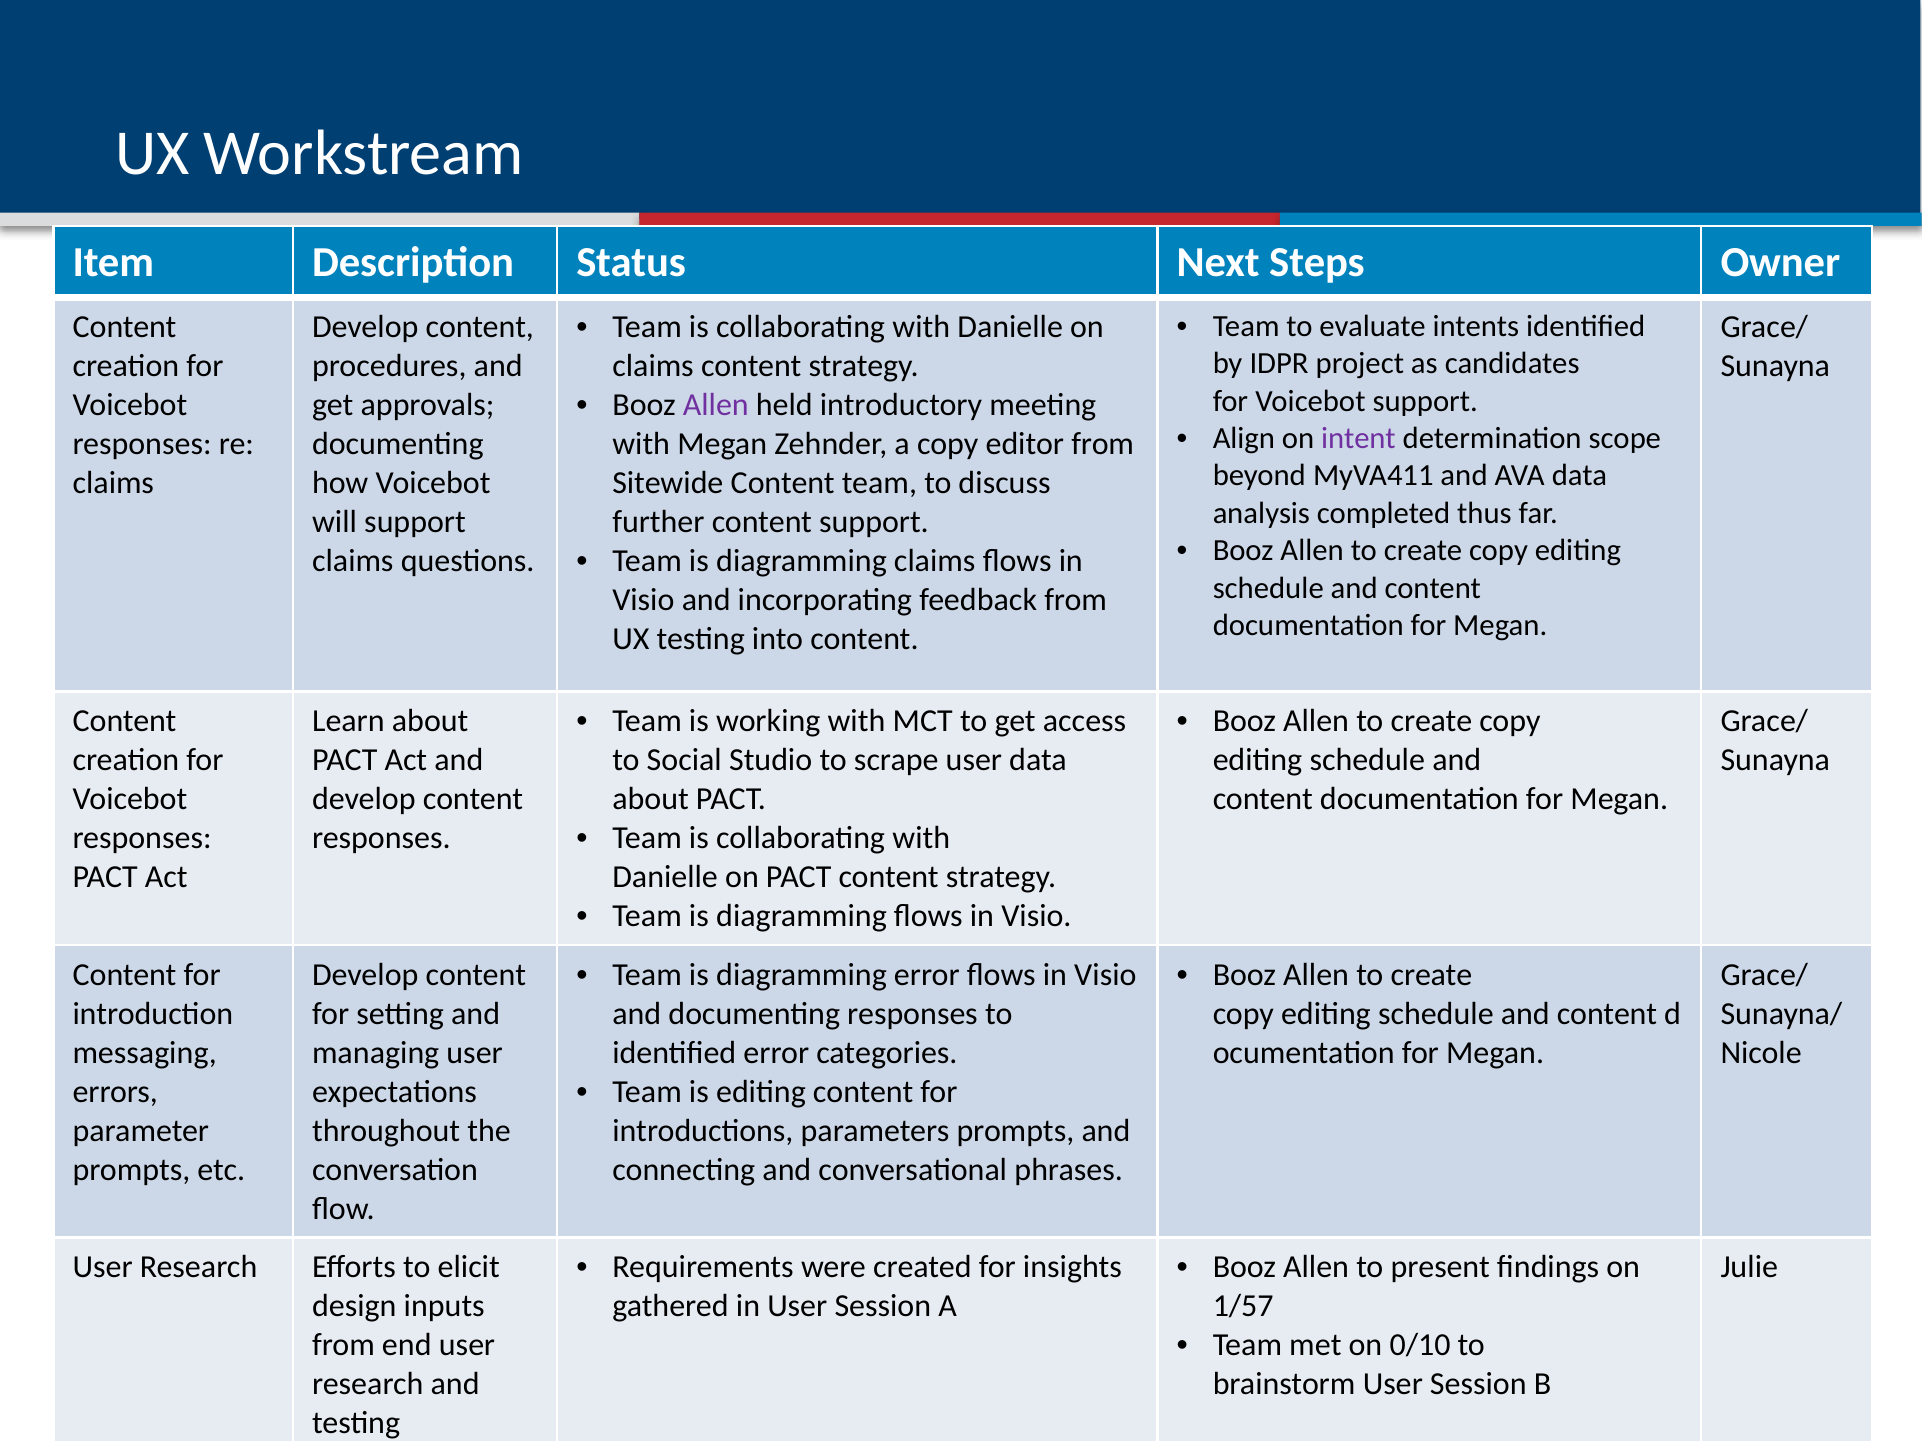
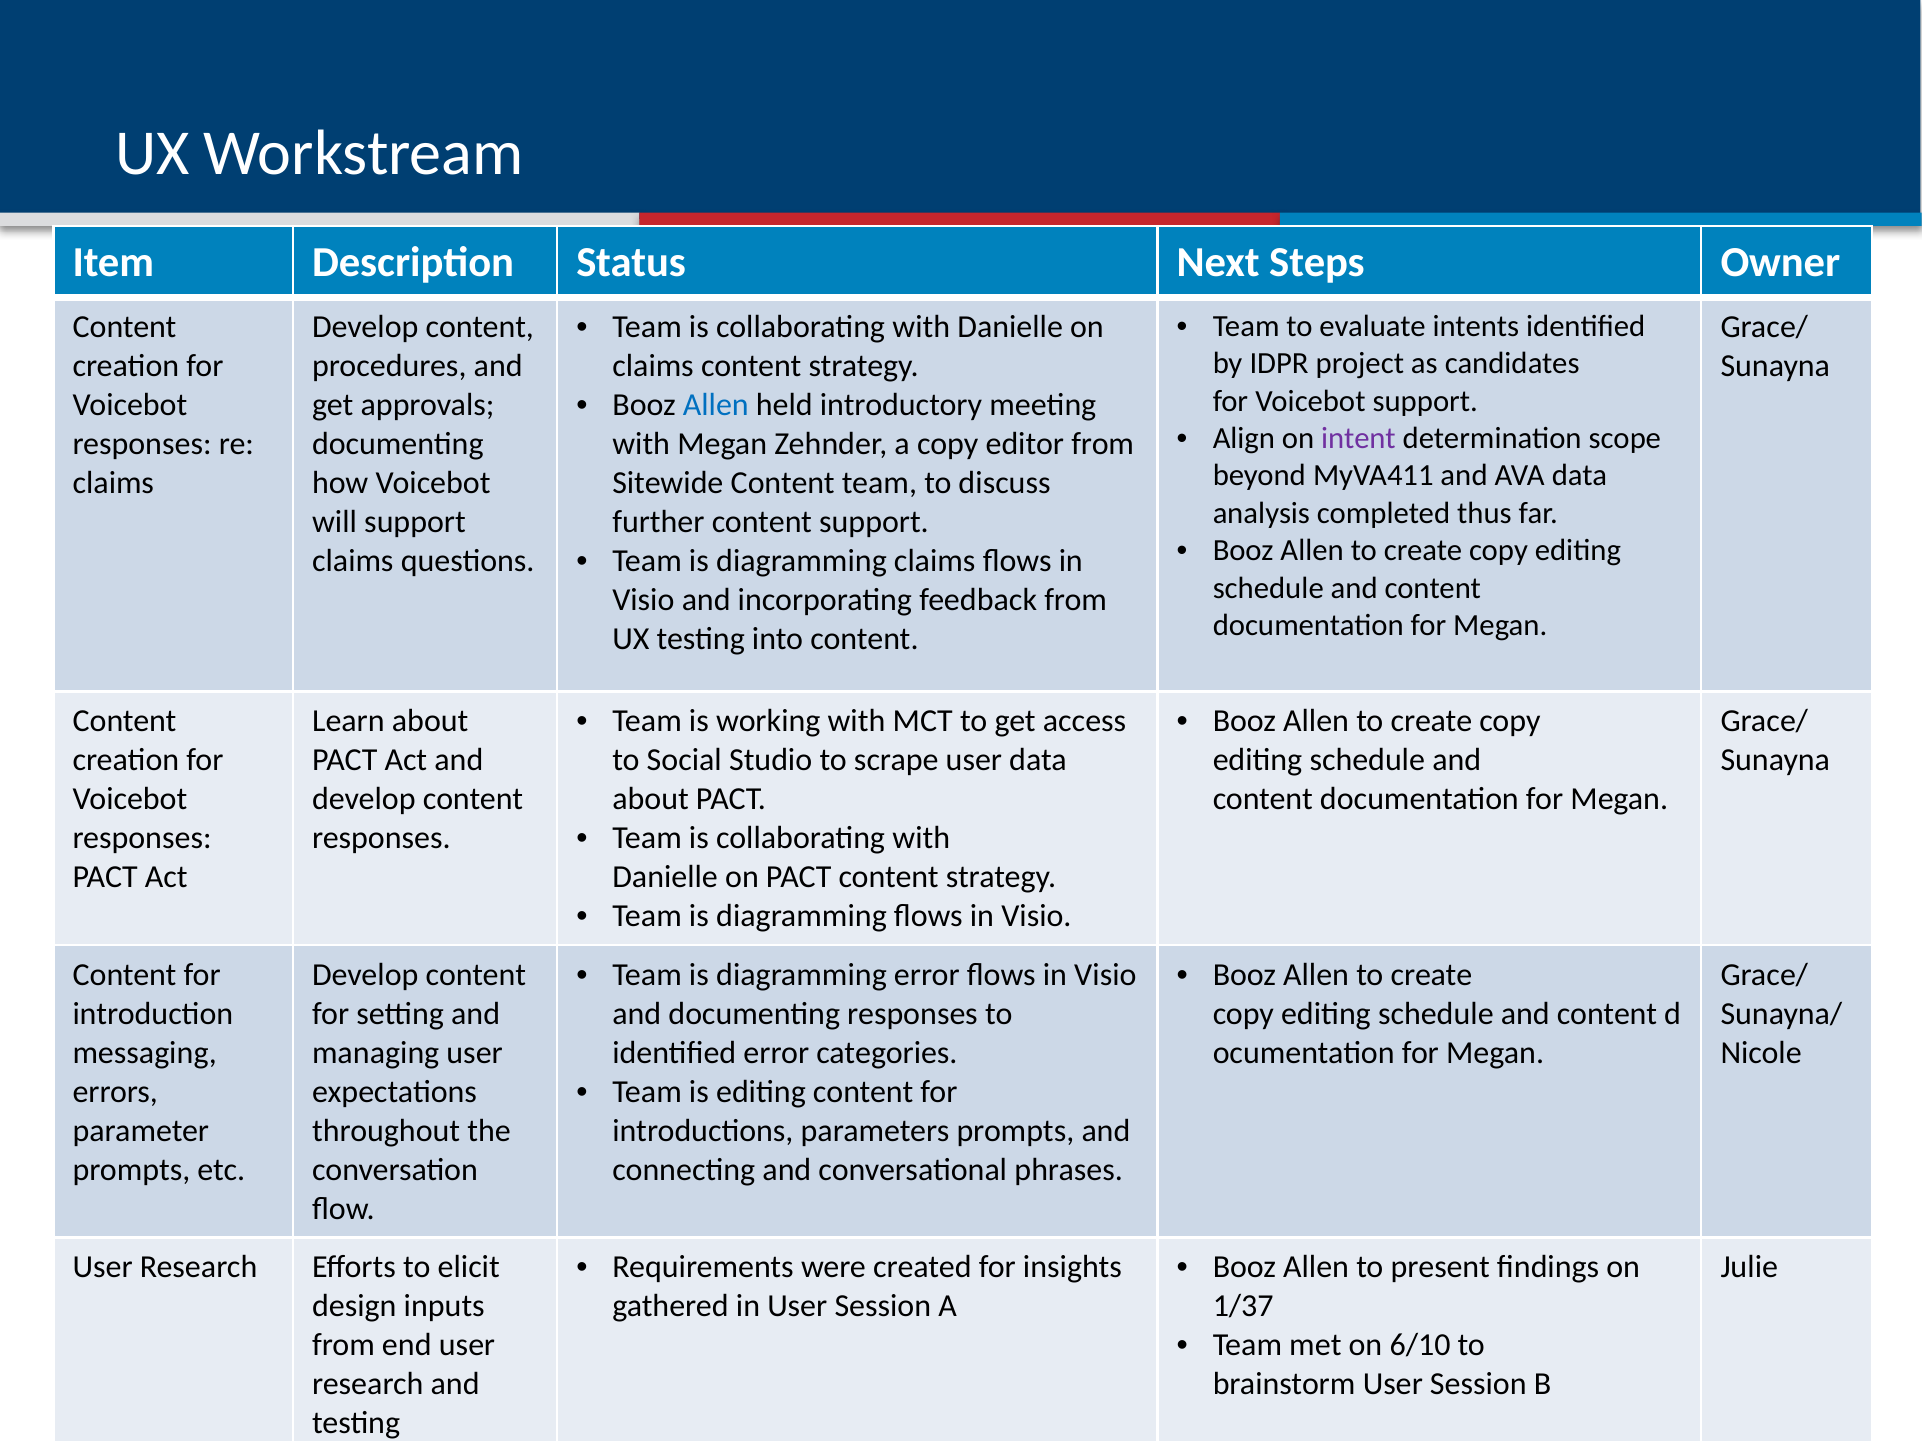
Allen colour: purple -> blue (716, 405)
1/57: 1/57 -> 1/37 (1243, 1306)
0/10: 0/10 -> 6/10 (1420, 1346)
